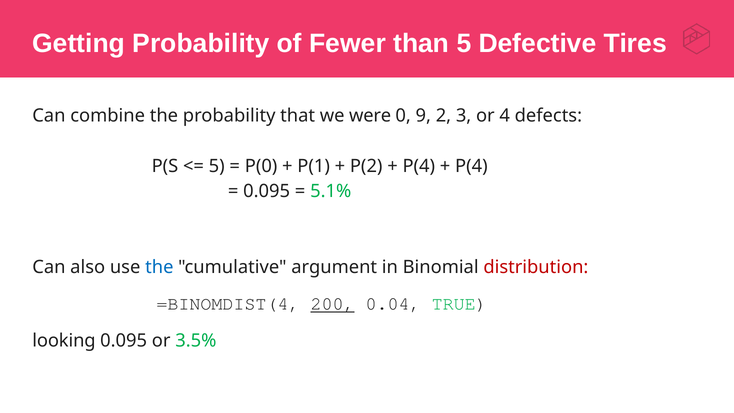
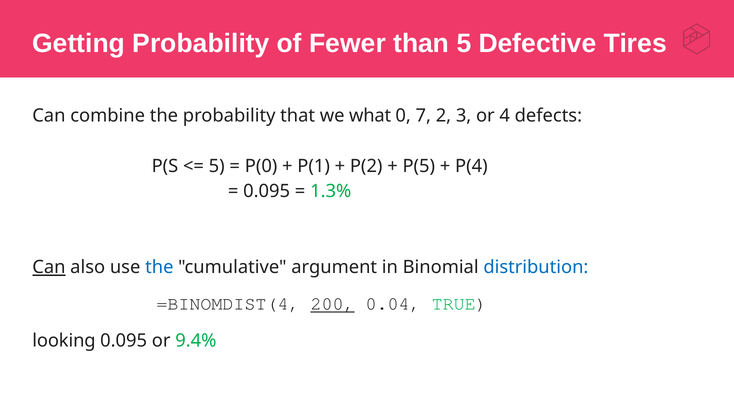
were: were -> what (370, 115)
9: 9 -> 7 (423, 115)
P(4: P(4 -> P(5 (419, 166)
5.1%: 5.1% -> 1.3% (331, 191)
Can underline: none -> present (49, 267)
distribution colour: red -> blue (536, 267)
3.5%: 3.5% -> 9.4% (196, 340)
